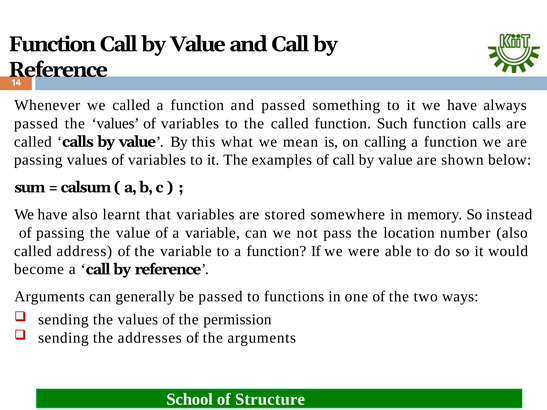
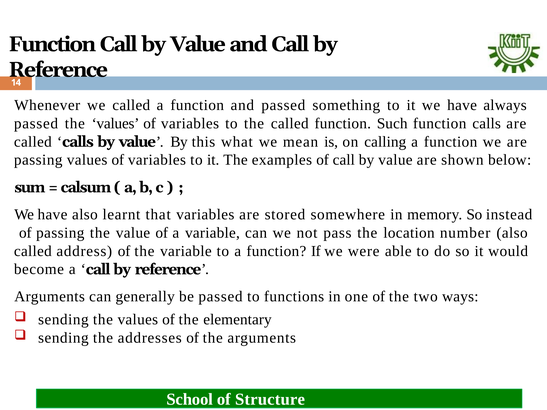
permission: permission -> elementary (237, 320)
